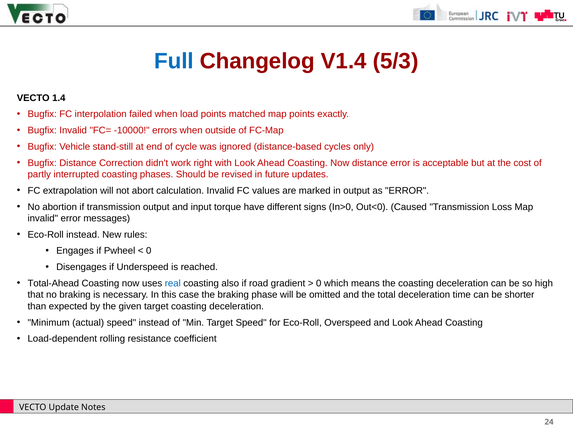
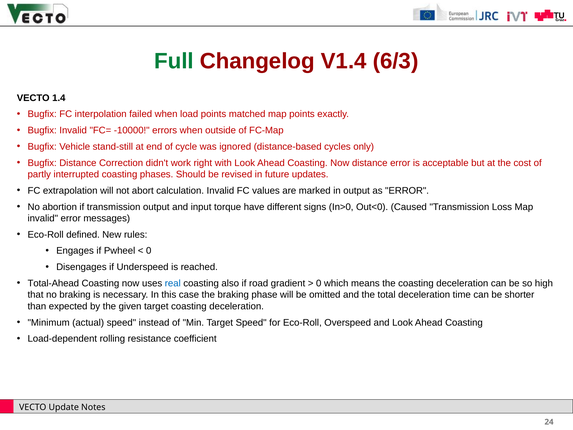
Full colour: blue -> green (174, 61)
5/3: 5/3 -> 6/3 (396, 61)
Eco-Roll instead: instead -> defined (83, 234)
